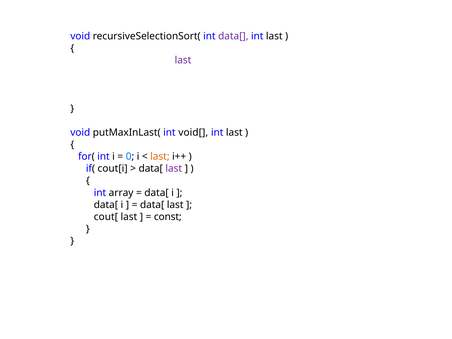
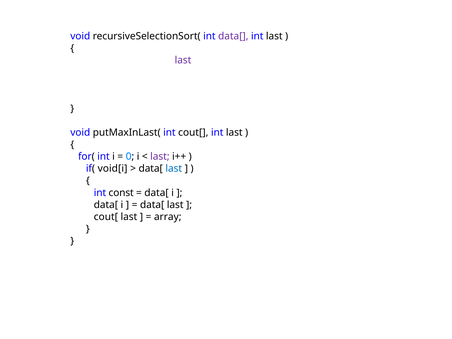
int void[: void[ -> cout[ (193, 132)
last colour: orange -> purple (160, 157)
cout[i: cout[i -> void[i (113, 169)
last colour: purple -> blue (174, 169)
array: array -> const (121, 193)
const: const -> array (168, 217)
